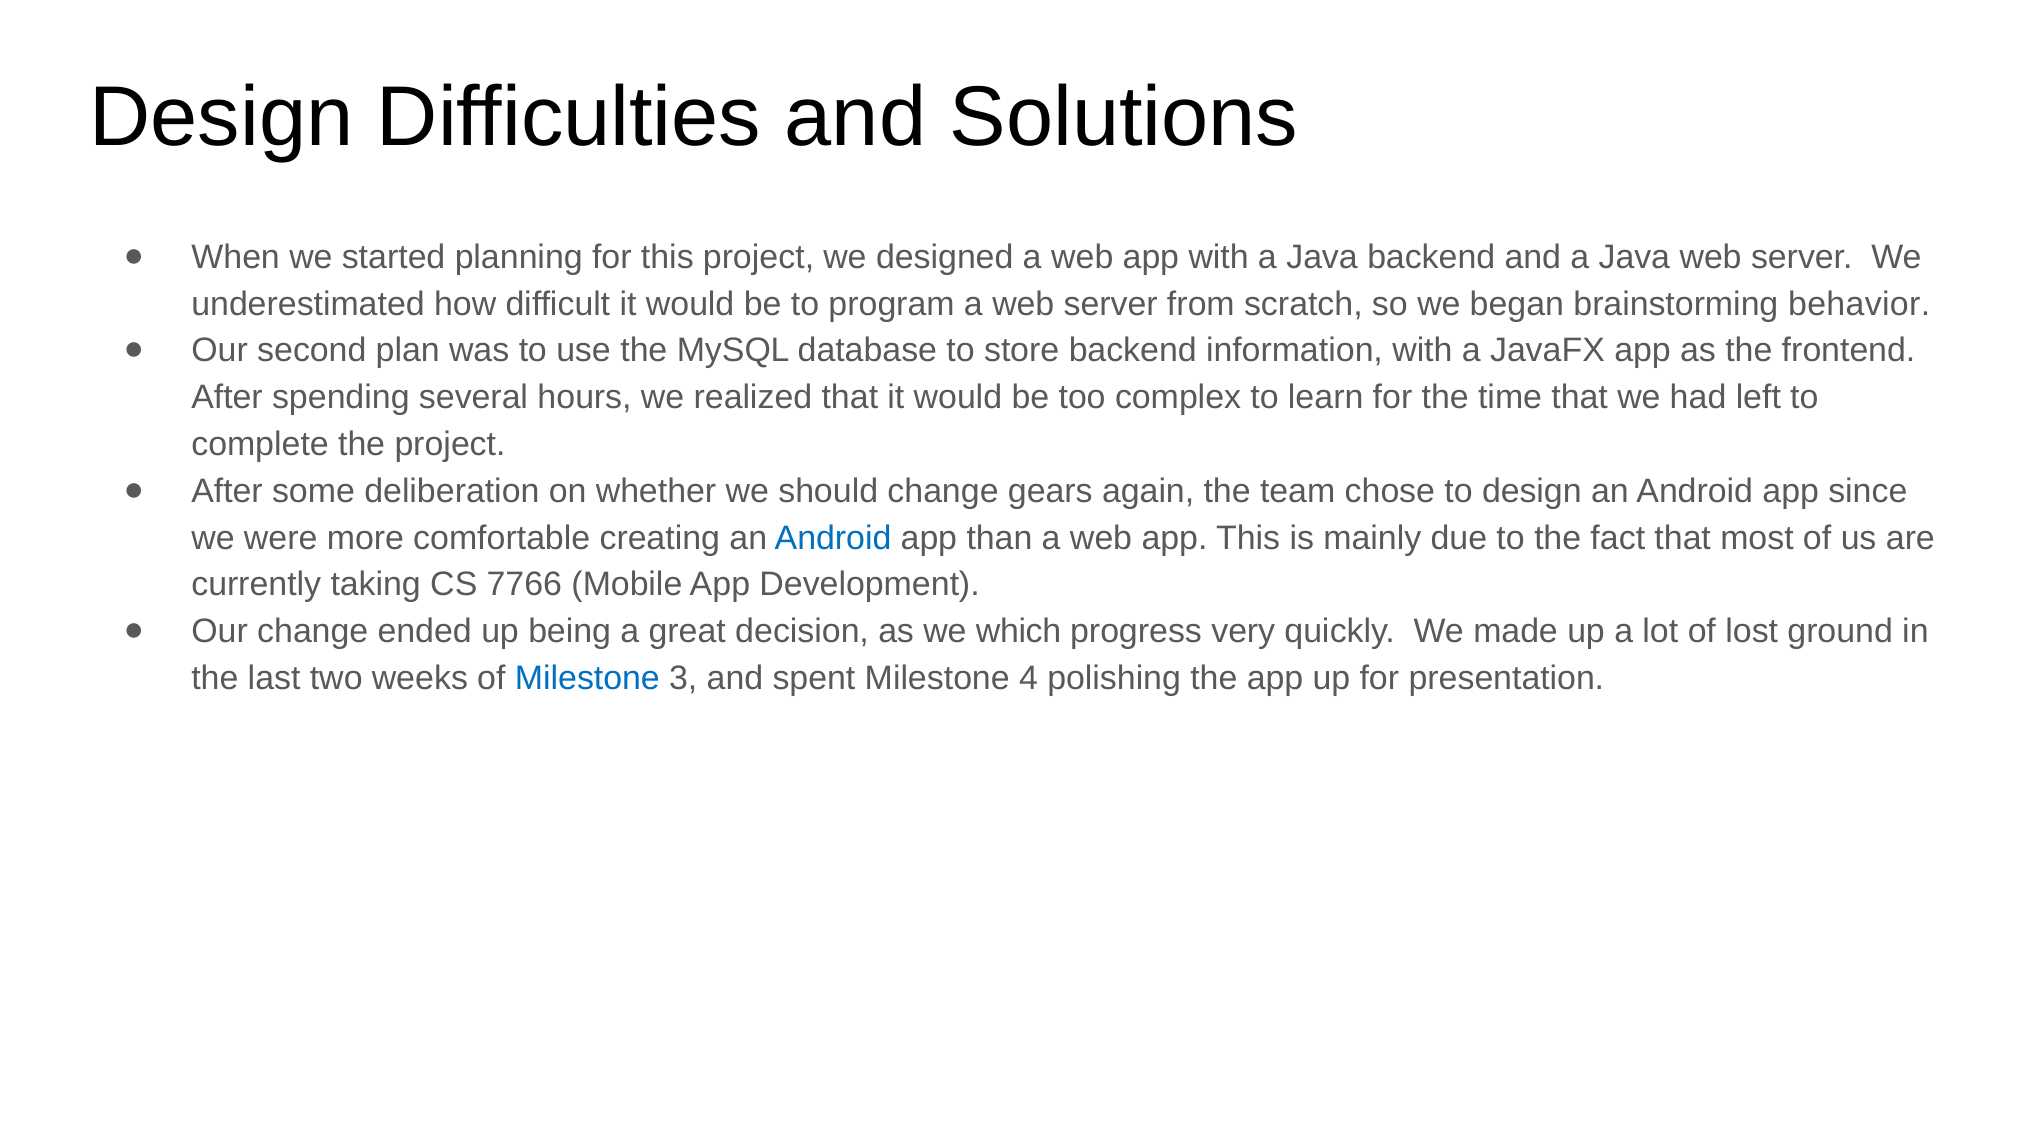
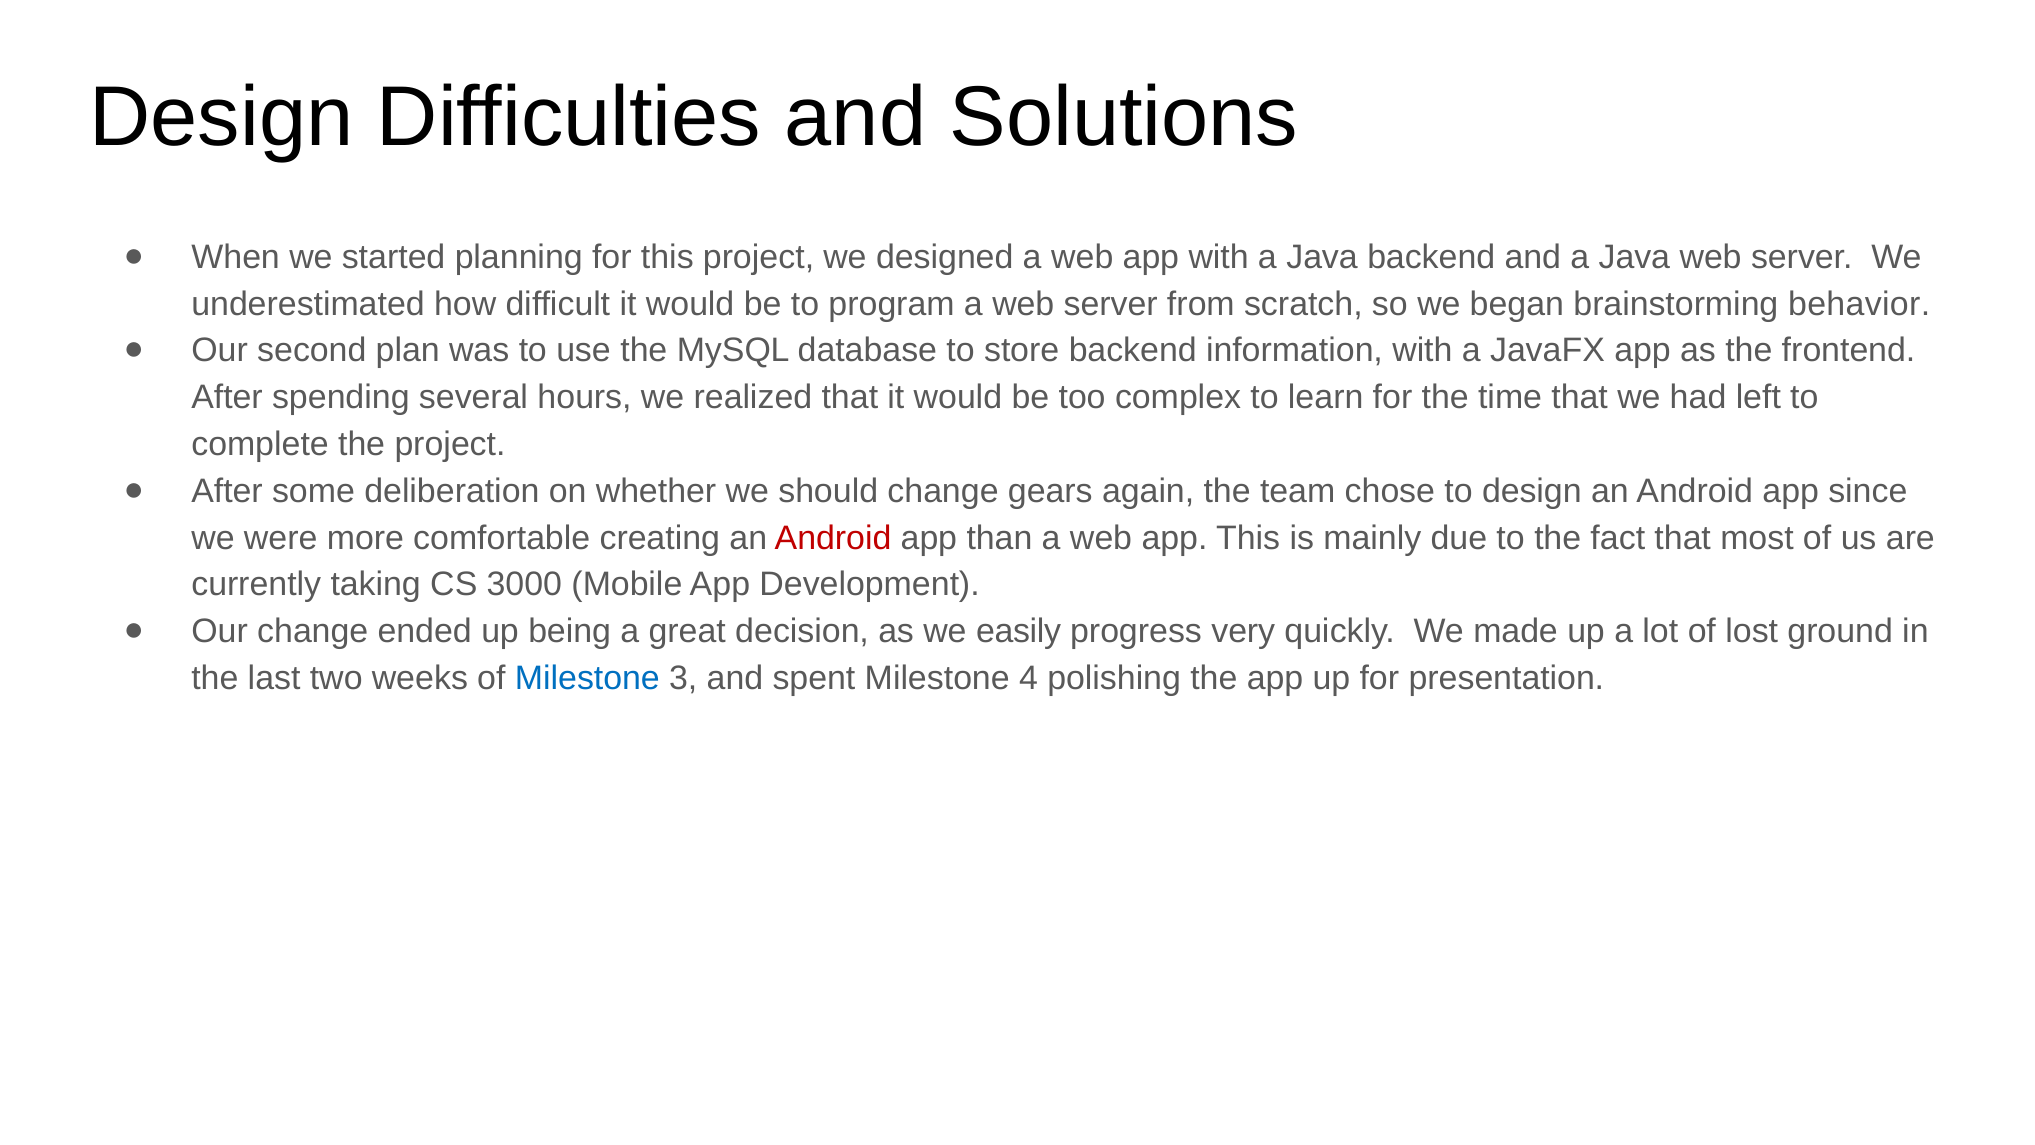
Android colour: blue -> red (833, 538)
7766: 7766 -> 3000 (524, 584)
which: which -> easily (1019, 631)
